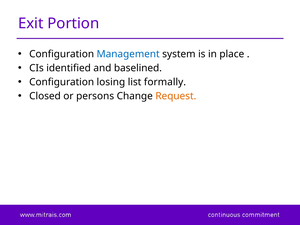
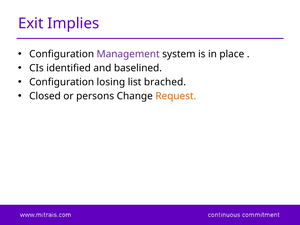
Portion: Portion -> Implies (73, 23)
Management colour: blue -> purple (128, 54)
formally: formally -> brached (165, 82)
